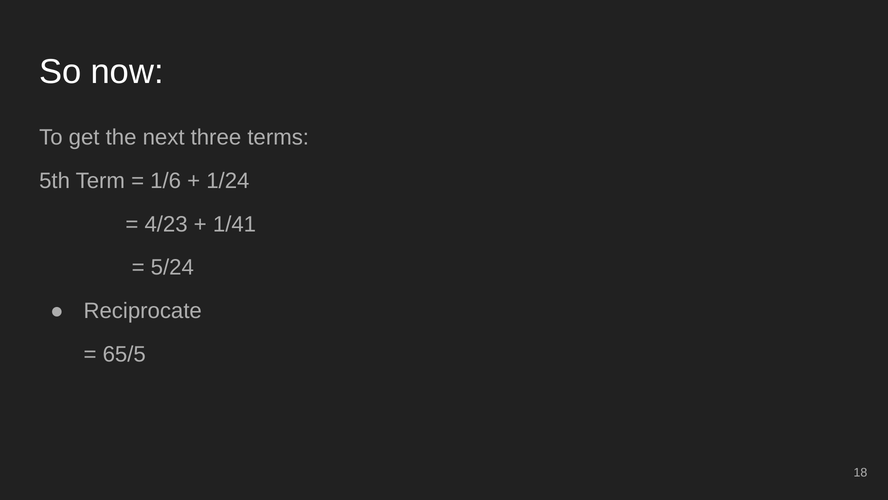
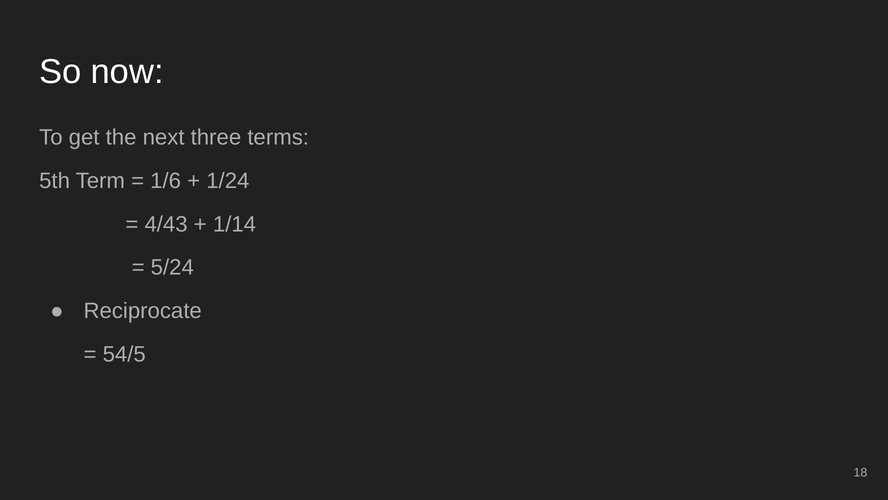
4/23: 4/23 -> 4/43 (166, 224)
1/41: 1/41 -> 1/14 (234, 224)
65/5: 65/5 -> 54/5 (124, 354)
